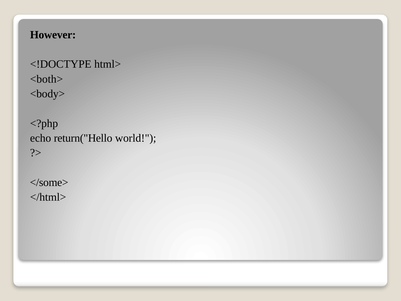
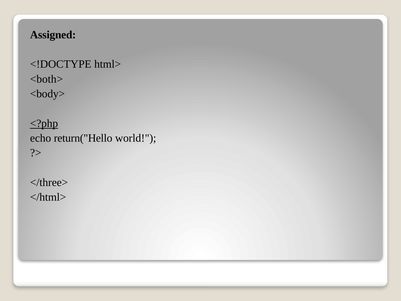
However: However -> Assigned (53, 35)
<?php underline: none -> present (44, 123)
</some>: </some> -> </three> (49, 182)
